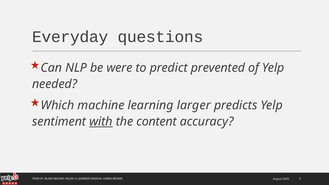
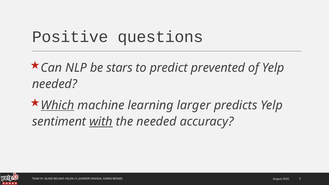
Everyday: Everyday -> Positive (70, 37)
were: were -> stars (120, 68)
Which underline: none -> present (57, 105)
the content: content -> needed (156, 122)
